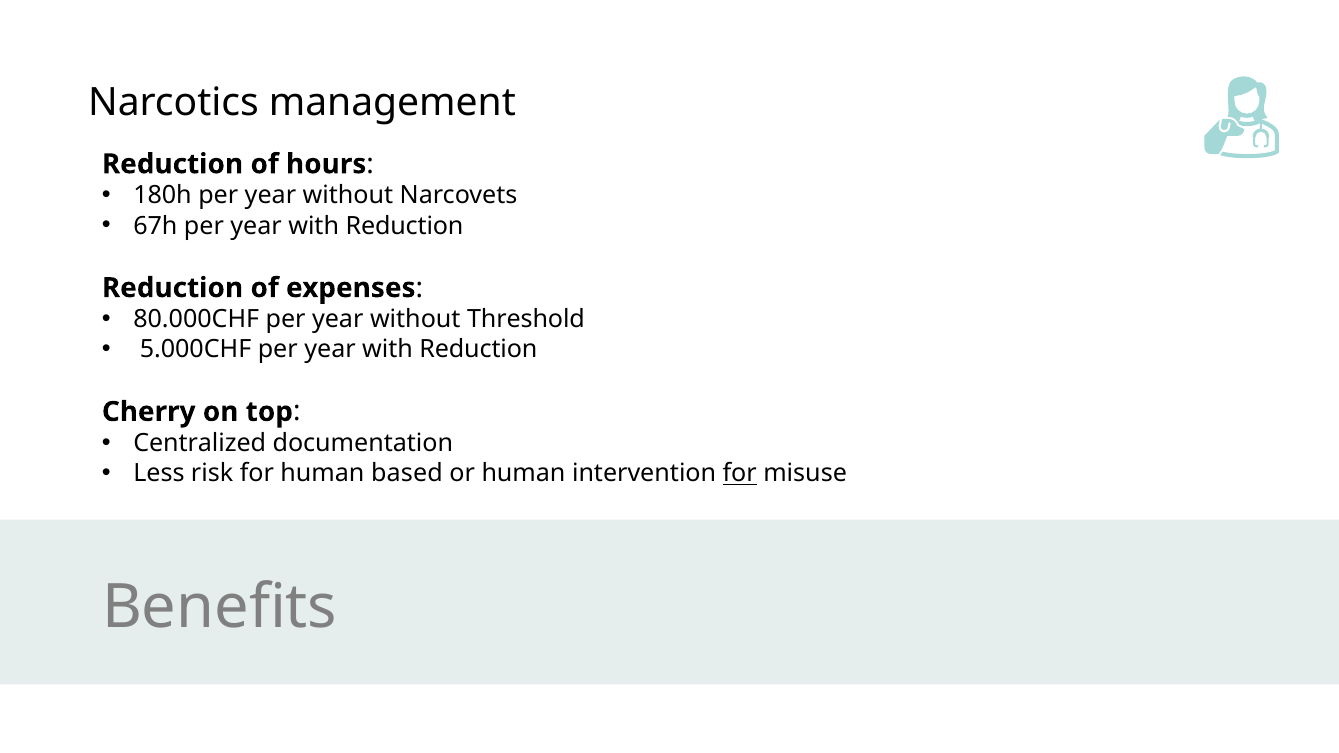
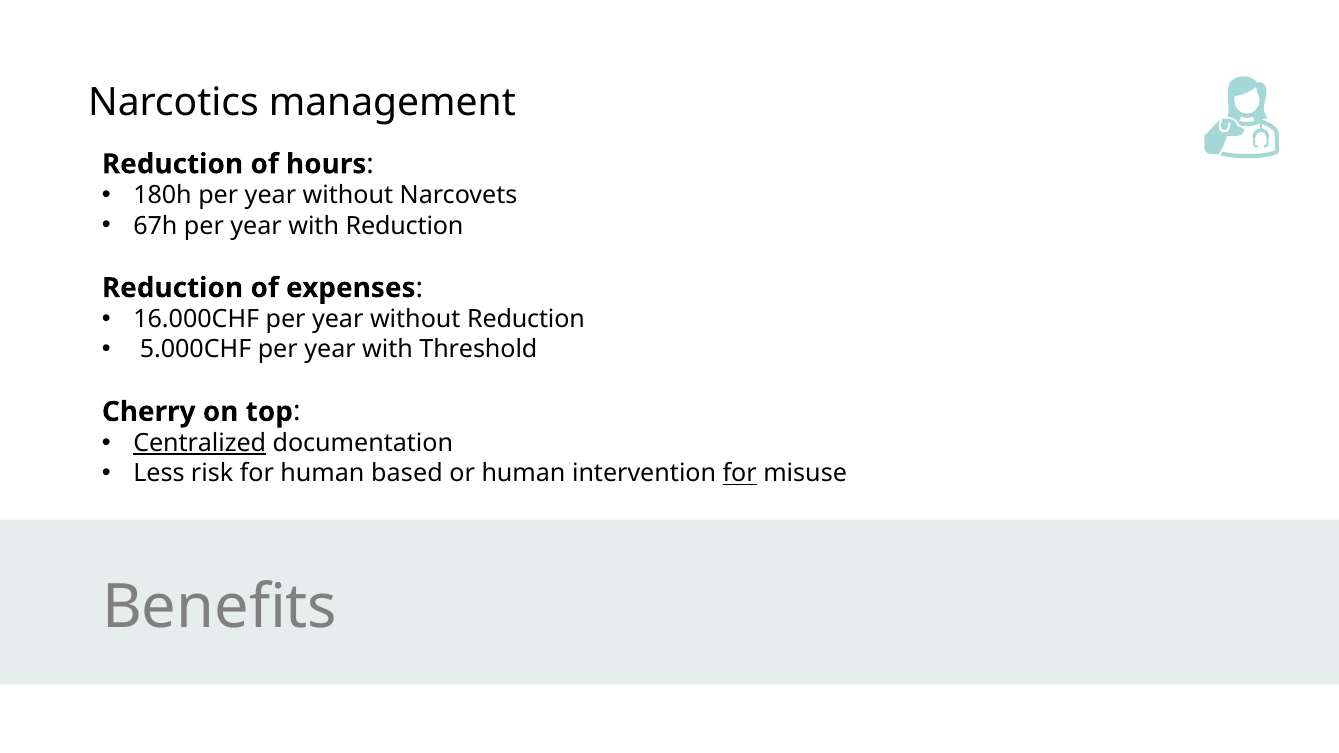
80.000CHF: 80.000CHF -> 16.000CHF (196, 320)
without Threshold: Threshold -> Reduction (526, 320)
Reduction: Reduction -> Threshold (478, 350)
Centralized underline: none -> present (200, 443)
